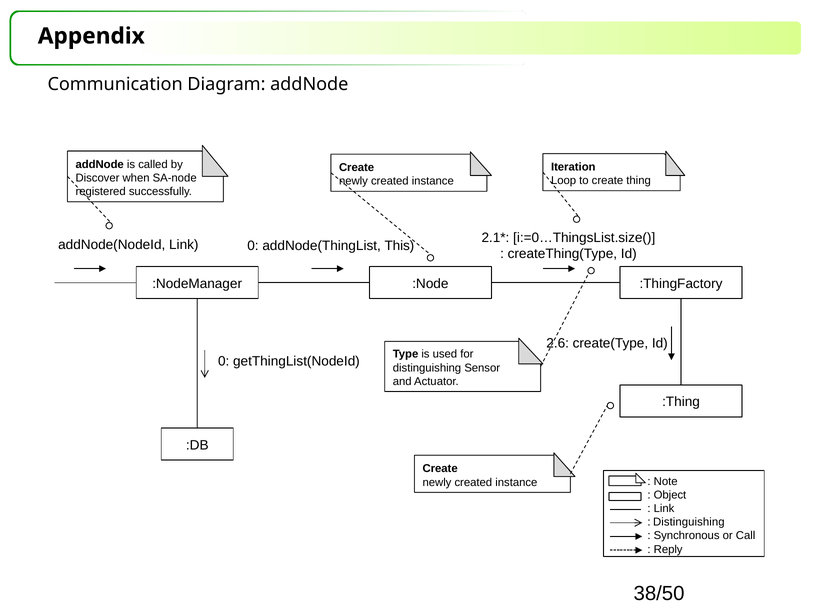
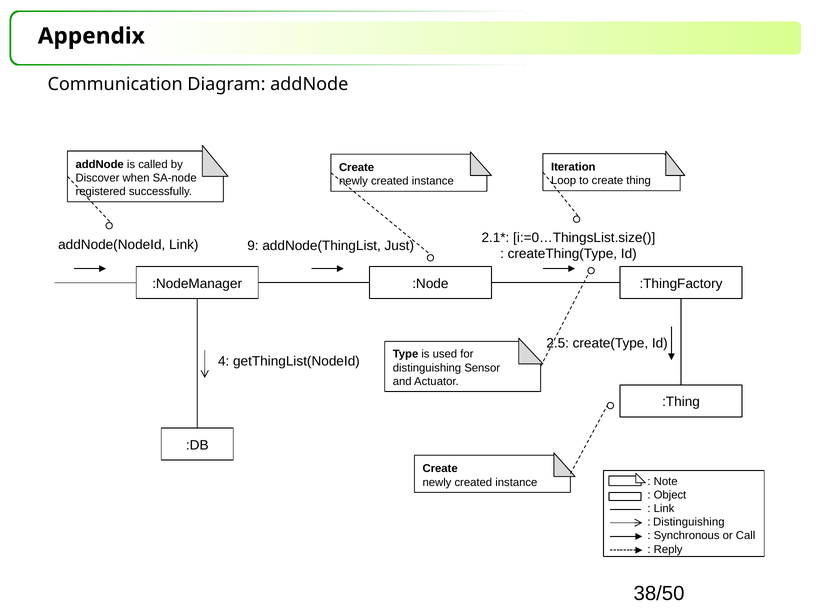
0: 0 -> 9 (253, 246)
This: This -> Just (399, 246)
2.6: 2.6 -> 2.5 (558, 343)
0: 0 -> 4 (224, 361)
